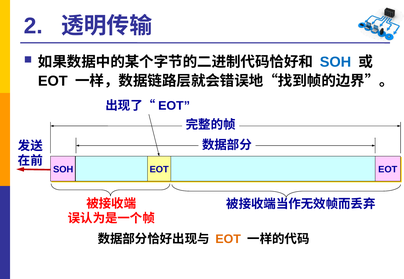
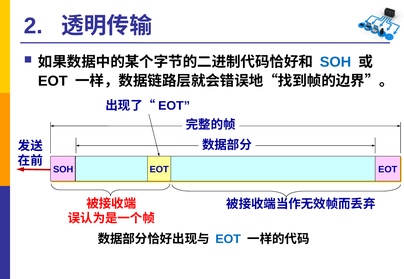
EOT colour: orange -> blue (228, 240)
